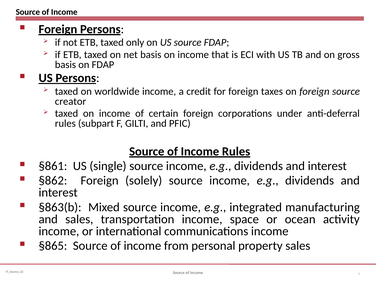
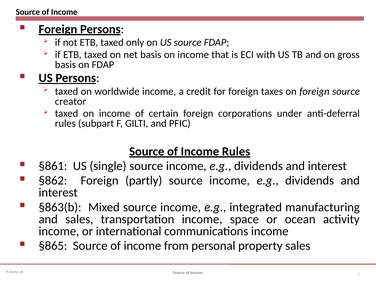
solely: solely -> partly (144, 181)
